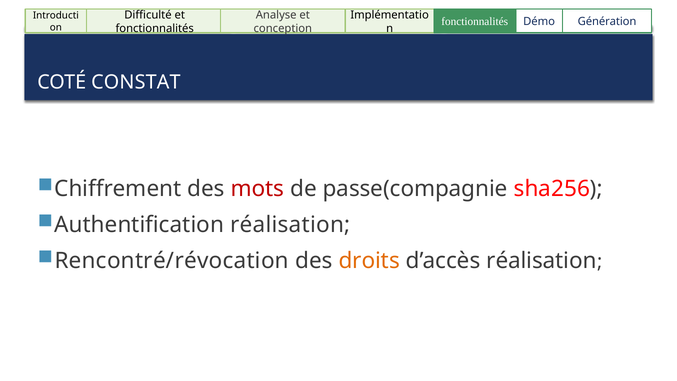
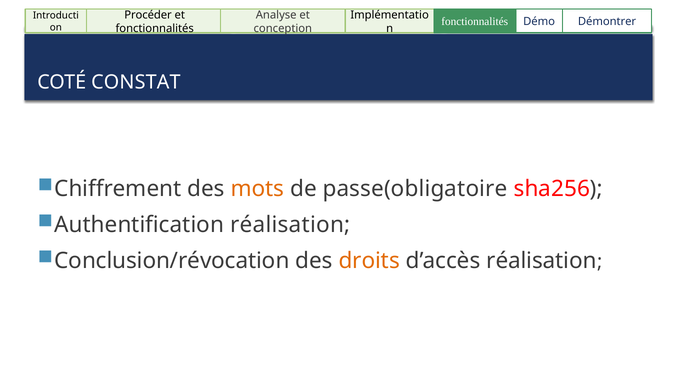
Difficulté: Difficulté -> Procéder (148, 15)
Génération: Génération -> Démontrer (607, 22)
mots colour: red -> orange (257, 189)
passe(compagnie: passe(compagnie -> passe(obligatoire (415, 189)
Rencontré/révocation: Rencontré/révocation -> Conclusion/révocation (172, 261)
